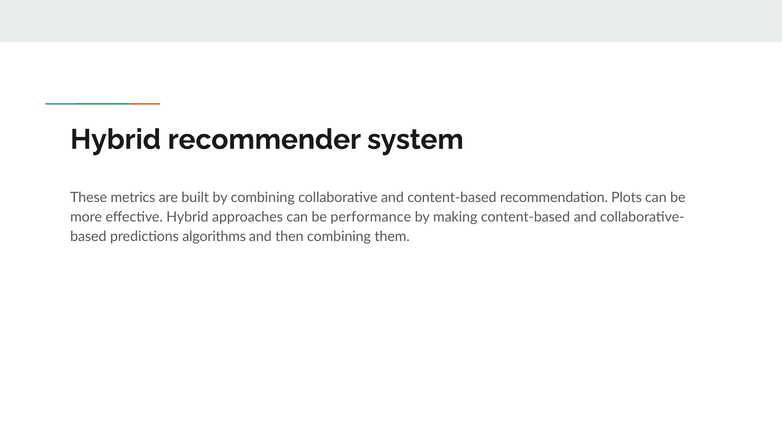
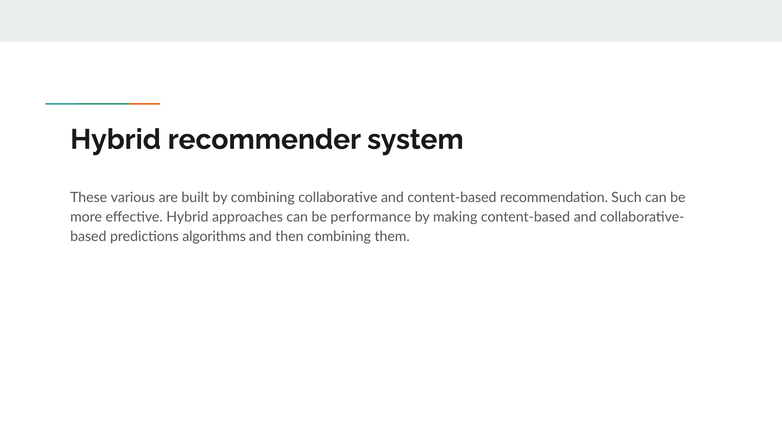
metrics: metrics -> various (133, 198)
Plots: Plots -> Such (626, 198)
